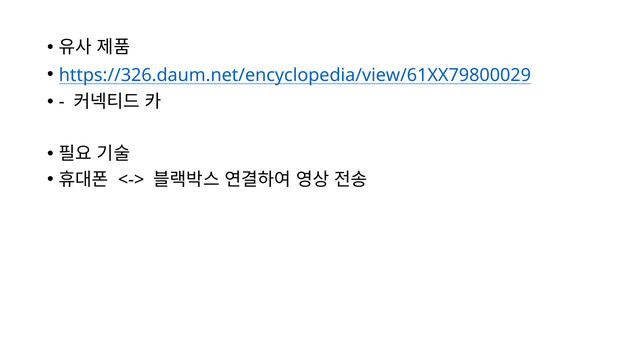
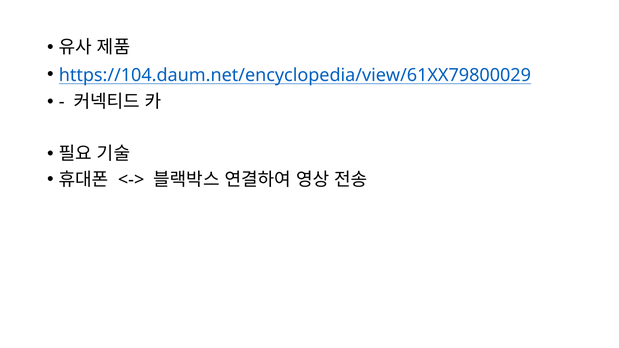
https://326.daum.net/encyclopedia/view/61XX79800029: https://326.daum.net/encyclopedia/view/61XX79800029 -> https://104.daum.net/encyclopedia/view/61XX79800029 (295, 76)
